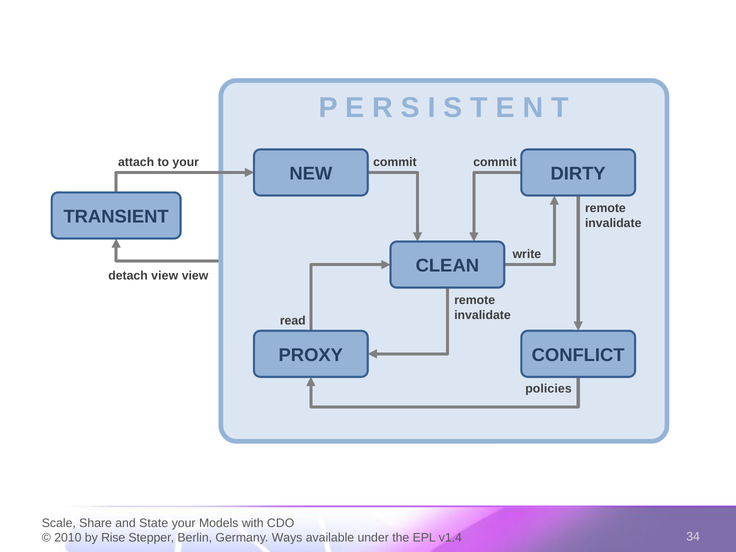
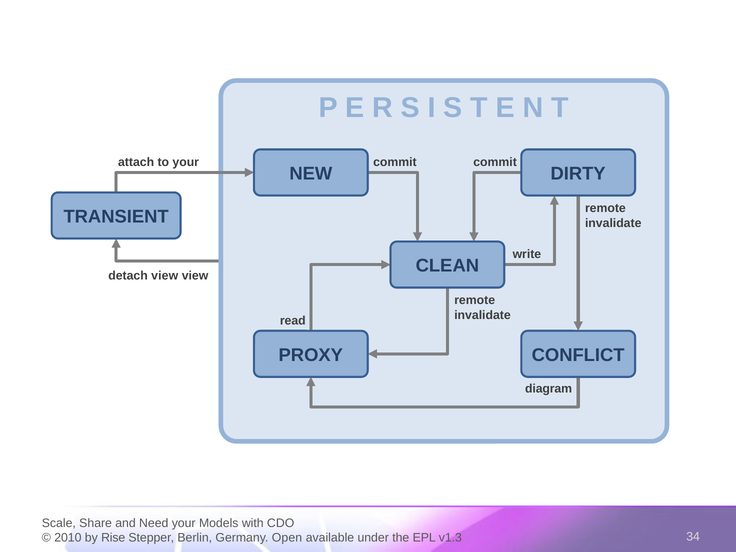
policies: policies -> diagram (549, 389)
State: State -> Need (154, 523)
Ways: Ways -> Open (287, 538)
v1.4: v1.4 -> v1.3 (450, 538)
